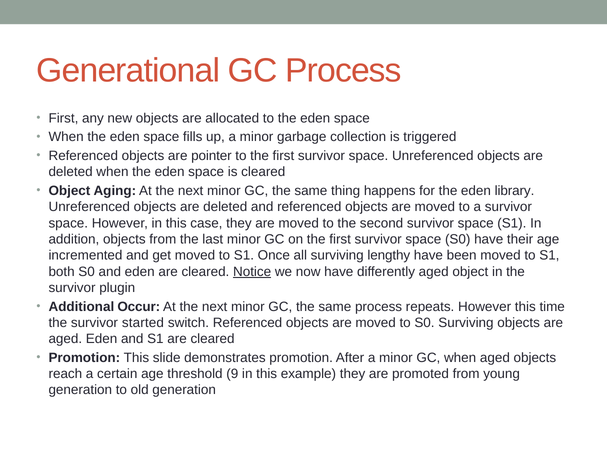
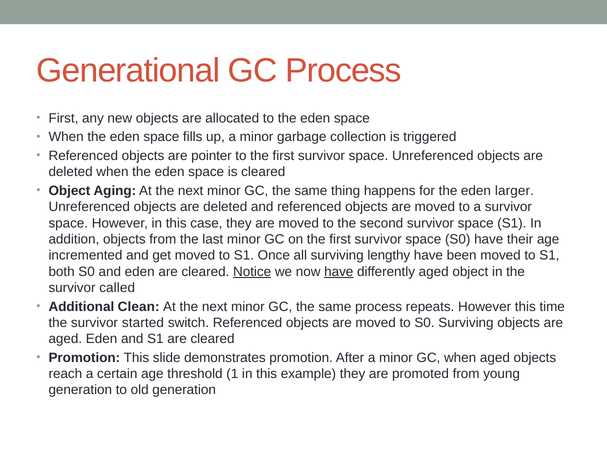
library: library -> larger (514, 191)
have underline: none -> present (339, 272)
plugin: plugin -> called (117, 288)
Occur: Occur -> Clean (139, 307)
9: 9 -> 1 (232, 374)
